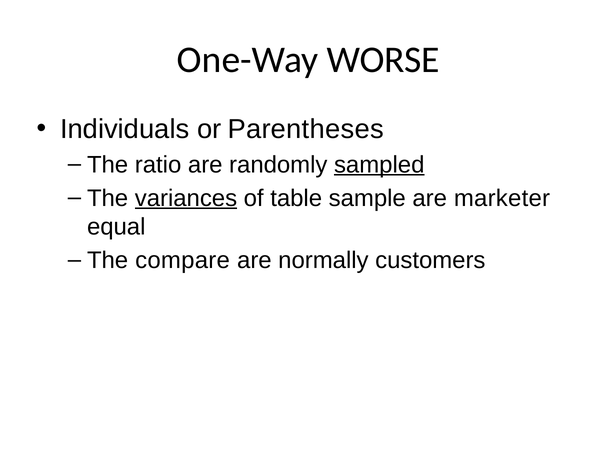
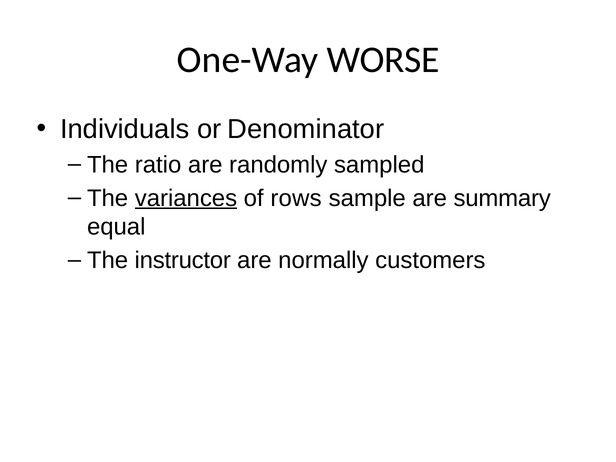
Parentheses: Parentheses -> Denominator (306, 129)
sampled underline: present -> none (379, 165)
table: table -> rows (296, 198)
marketer: marketer -> summary (502, 198)
compare: compare -> instructor (183, 260)
